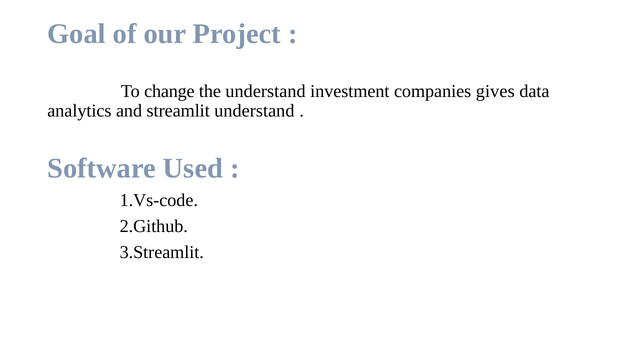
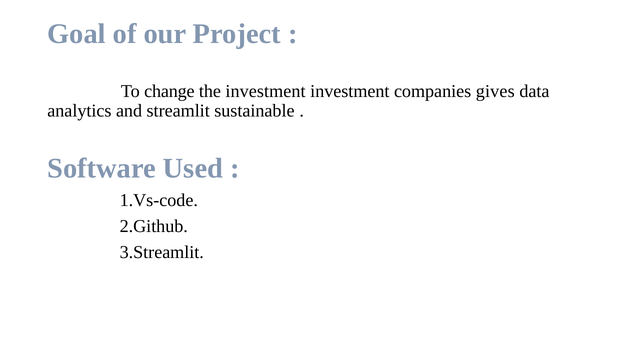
the understand: understand -> investment (266, 92)
streamlit understand: understand -> sustainable (254, 111)
